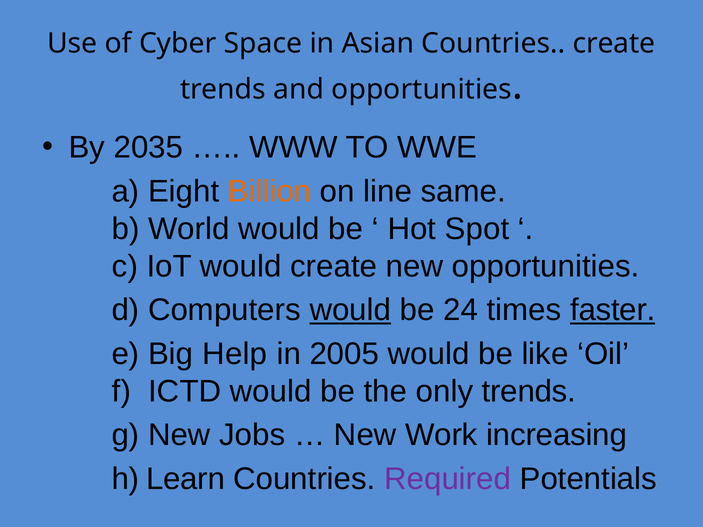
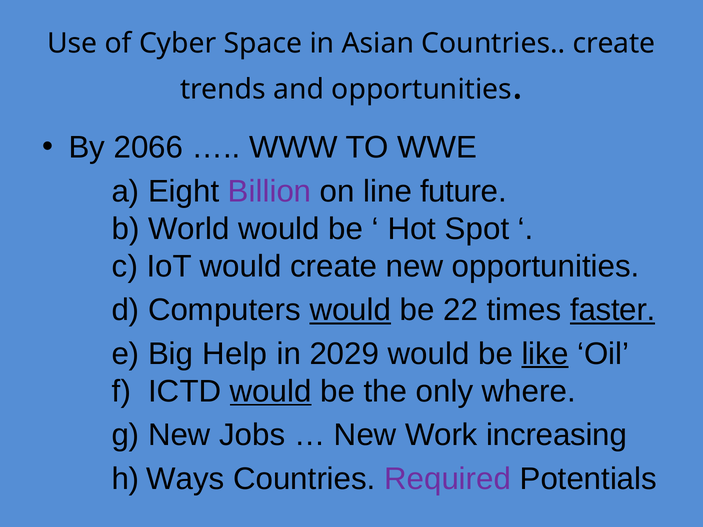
2035: 2035 -> 2066 (148, 148)
Billion colour: orange -> purple (270, 191)
same: same -> future (463, 191)
24: 24 -> 22 (461, 310)
2005: 2005 -> 2029 (344, 354)
like underline: none -> present (545, 354)
would underline: none -> present (271, 391)
only trends: trends -> where (529, 391)
Learn: Learn -> Ways (185, 479)
